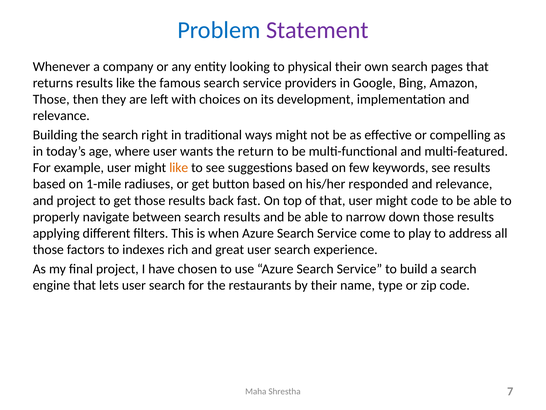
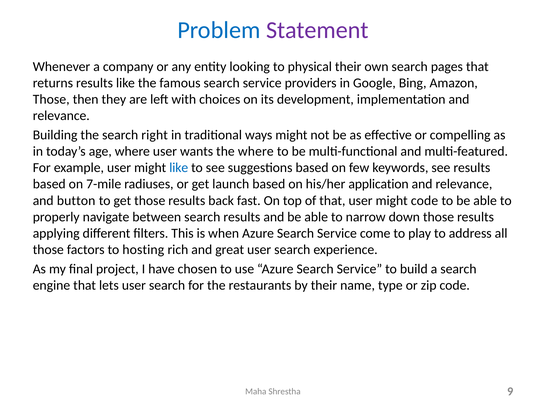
the return: return -> where (256, 151)
like colour: orange -> blue (179, 167)
1-mile: 1-mile -> 7-mile (104, 184)
button: button -> launch (231, 184)
responded: responded -> application (379, 184)
and project: project -> button (76, 200)
indexes: indexes -> hosting (143, 249)
7: 7 -> 9 (510, 391)
